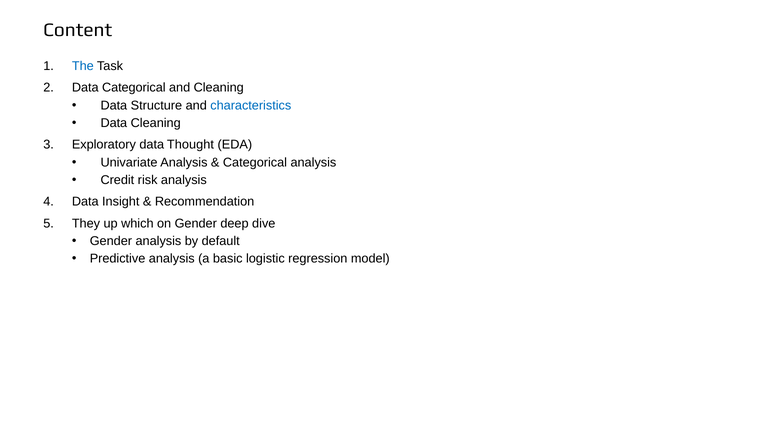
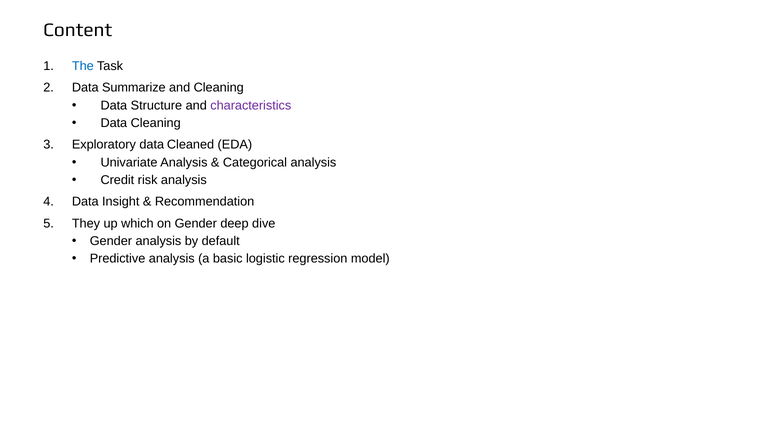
Data Categorical: Categorical -> Summarize (134, 88)
characteristics colour: blue -> purple (251, 105)
Thought: Thought -> Cleaned (191, 145)
